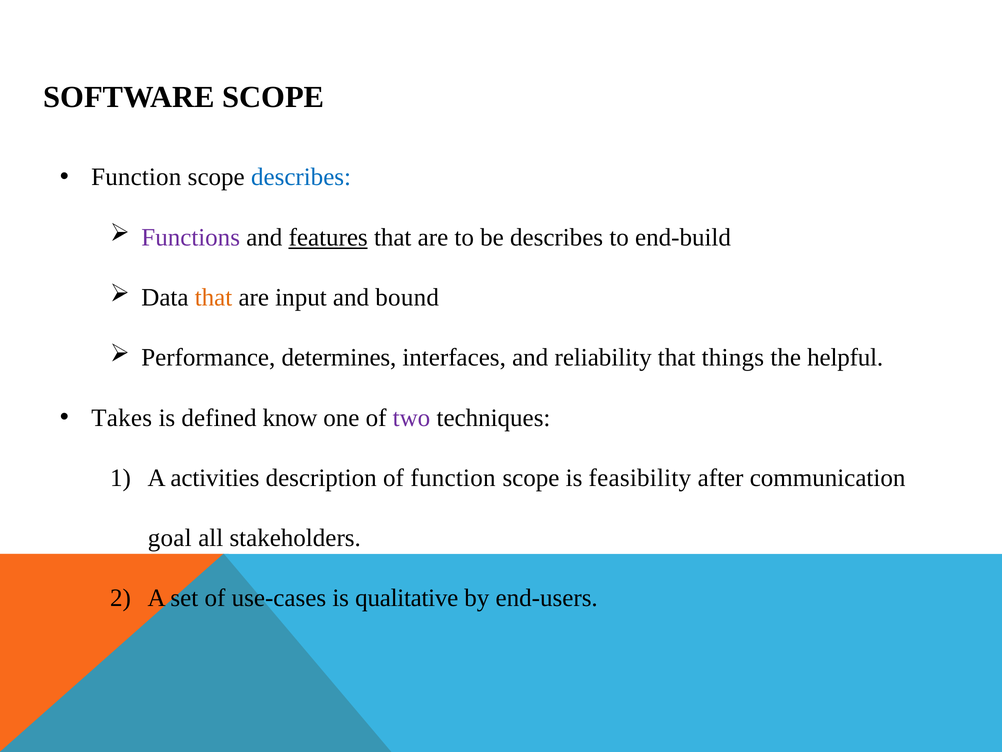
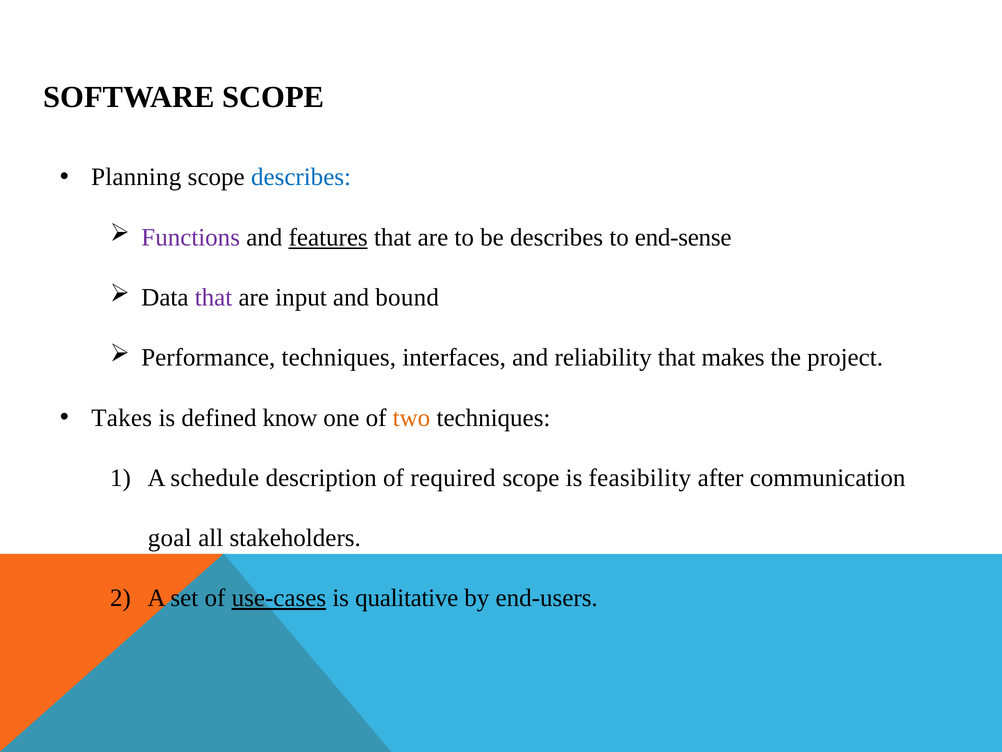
Function: Function -> Planning (136, 177)
end-build: end-build -> end-sense (683, 237)
that colour: orange -> purple (213, 297)
Performance determines: determines -> techniques (339, 357)
things: things -> makes (733, 357)
helpful: helpful -> project (845, 357)
two colour: purple -> orange (411, 417)
activities: activities -> schedule (215, 478)
of function: function -> required (453, 478)
use-cases underline: none -> present (279, 598)
